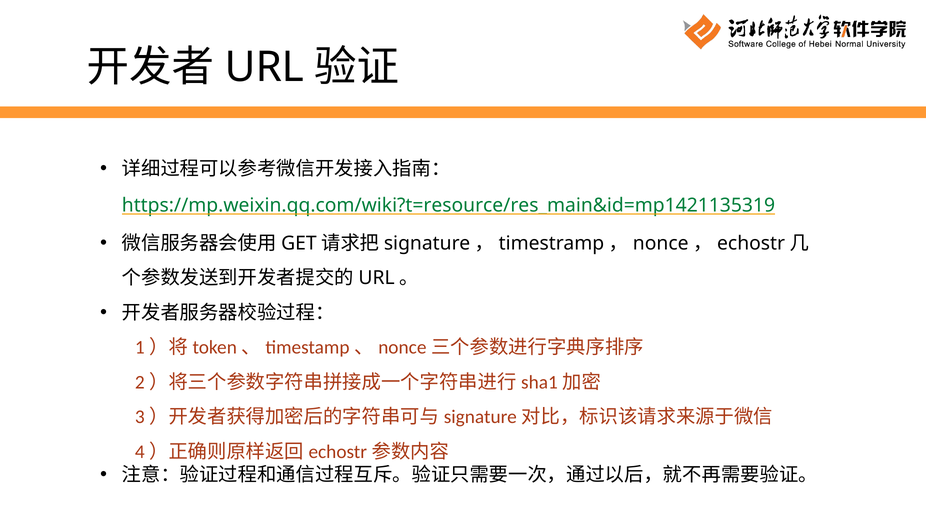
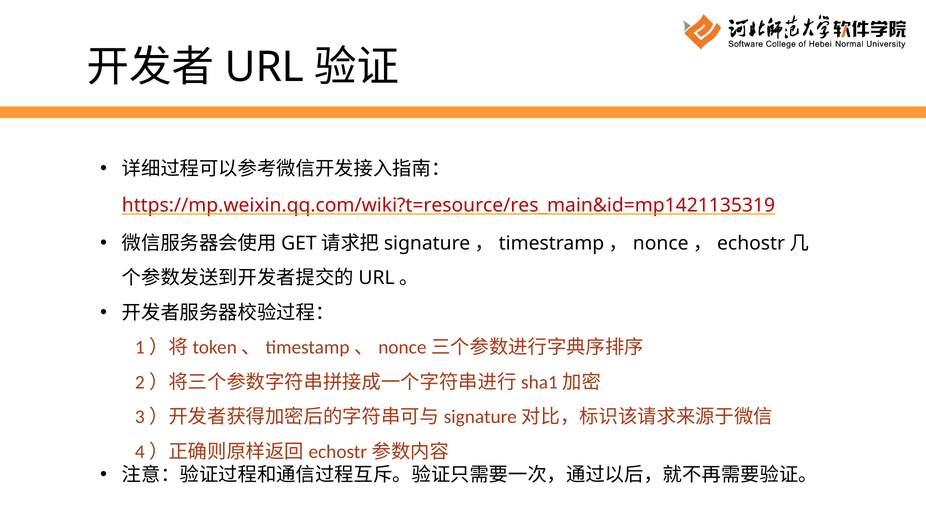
https://mp.weixin.qq.com/wiki?t=resource/res_main&id=mp1421135319 colour: green -> red (448, 205)
